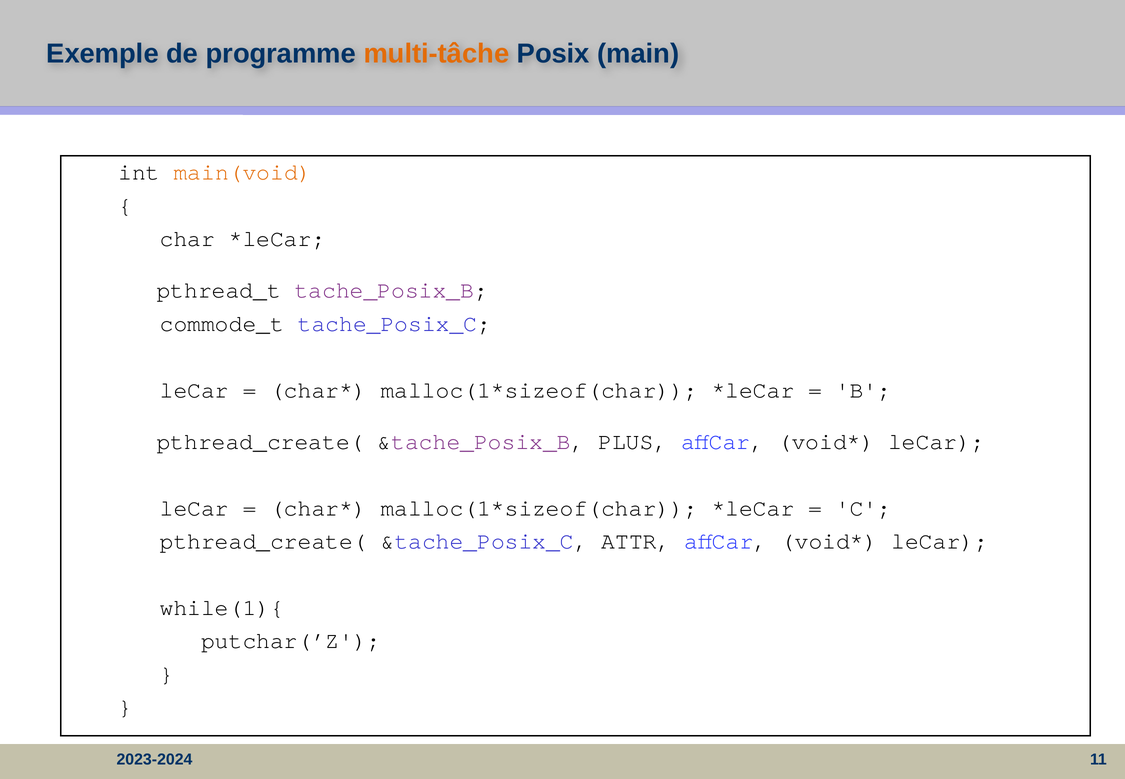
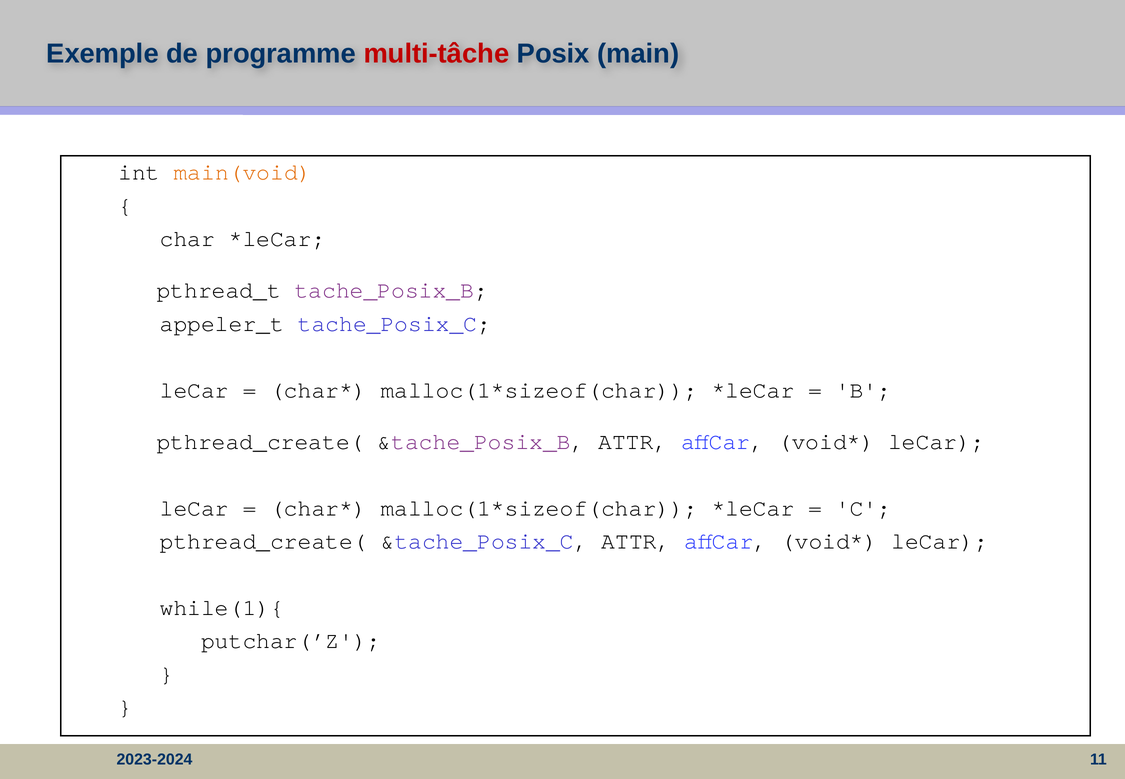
multi-tâche colour: orange -> red (436, 54)
commode_t: commode_t -> appeler_t (222, 323)
&tache_Posix_B PLUS: PLUS -> ATTR (633, 441)
